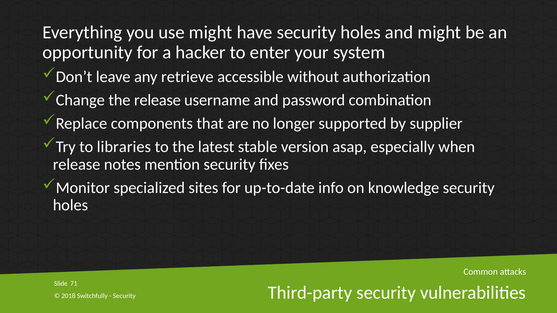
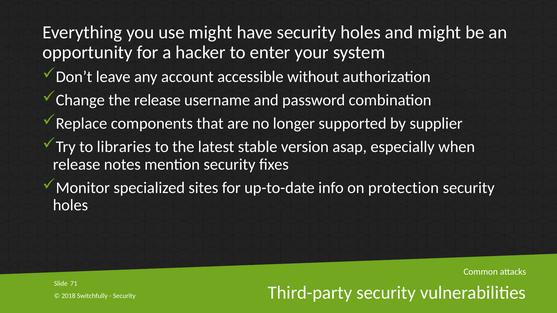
retrieve: retrieve -> account (187, 77)
knowledge: knowledge -> protection (403, 188)
